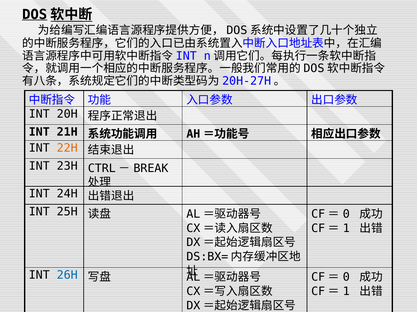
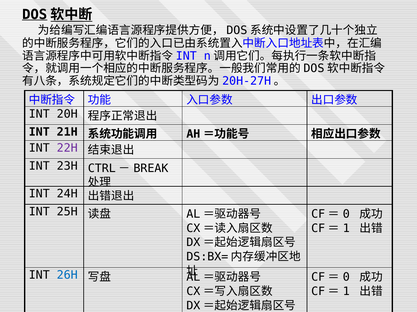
22H colour: orange -> purple (67, 148)
